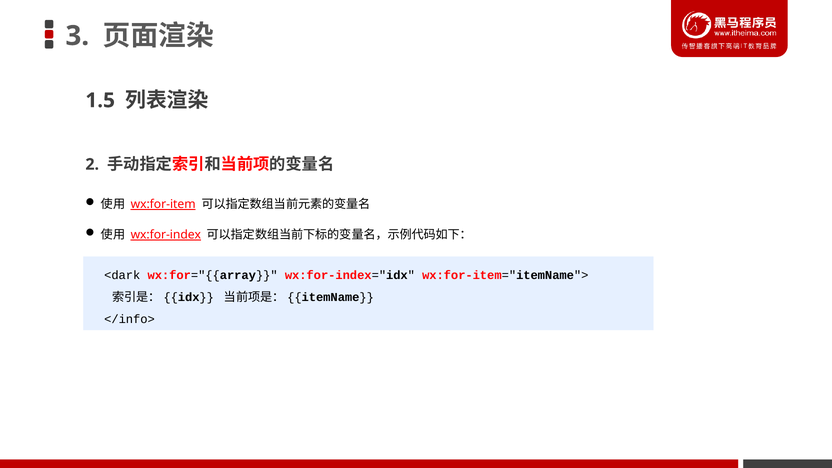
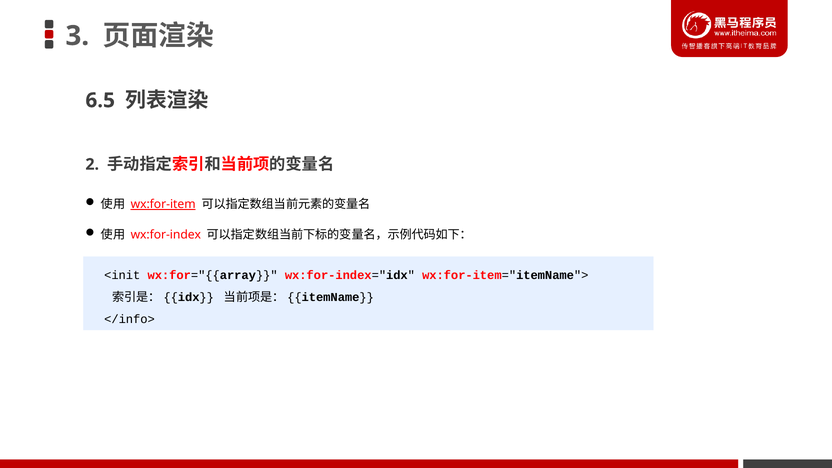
1.5: 1.5 -> 6.5 (100, 100)
wx:for-index underline: present -> none (166, 235)
<dark: <dark -> <init (122, 275)
